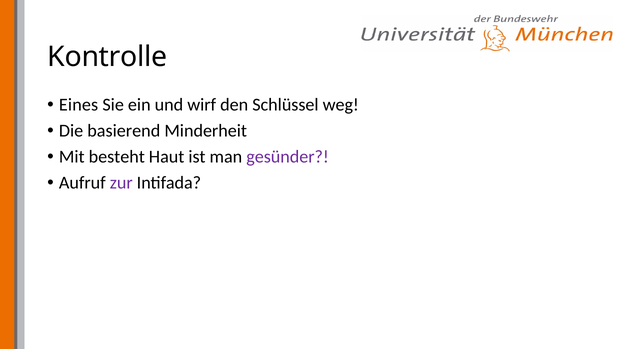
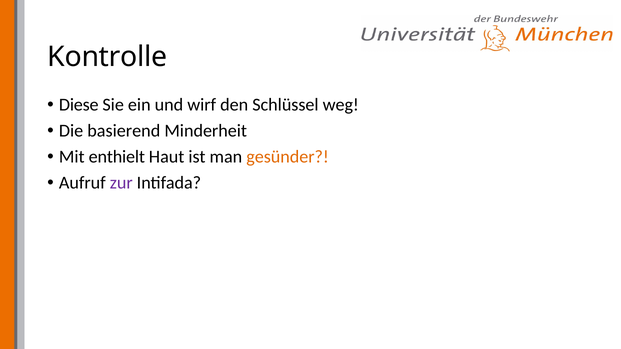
Eines: Eines -> Diese (79, 105)
besteht: besteht -> enthielt (117, 157)
gesünder colour: purple -> orange (288, 157)
